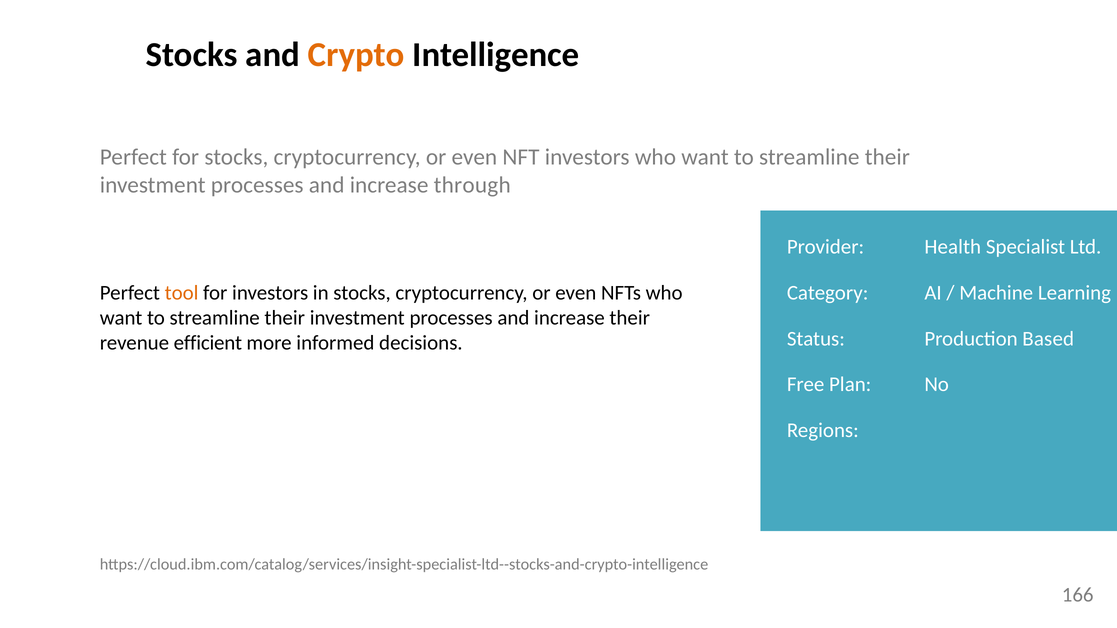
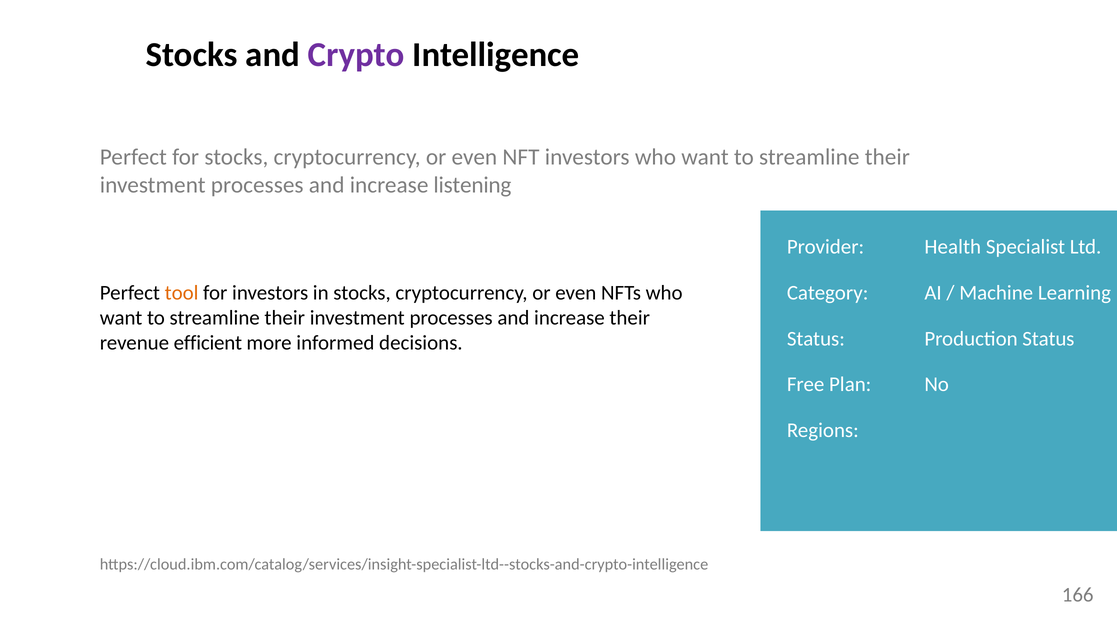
Crypto colour: orange -> purple (356, 55)
through: through -> listening (472, 185)
Production Based: Based -> Status (1048, 339)
